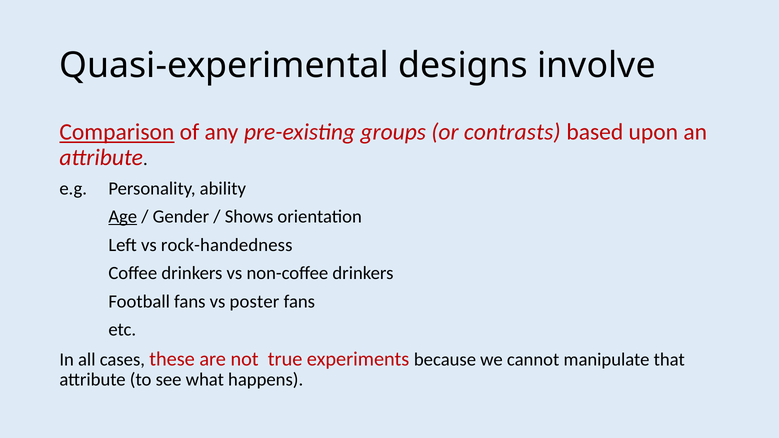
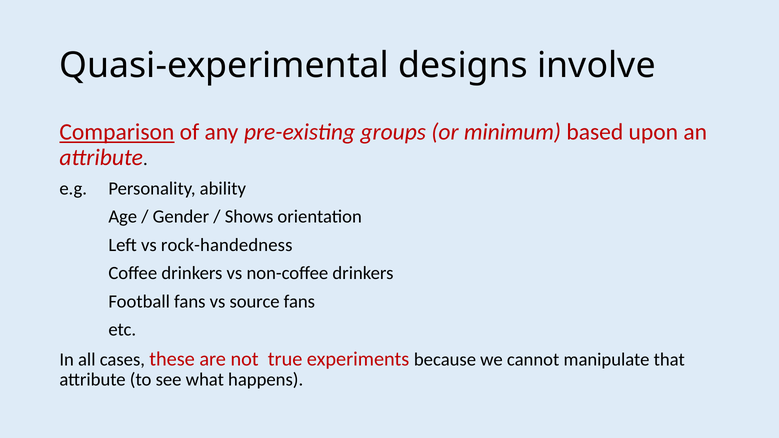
contrasts: contrasts -> minimum (512, 132)
Age underline: present -> none (123, 217)
poster: poster -> source (255, 302)
